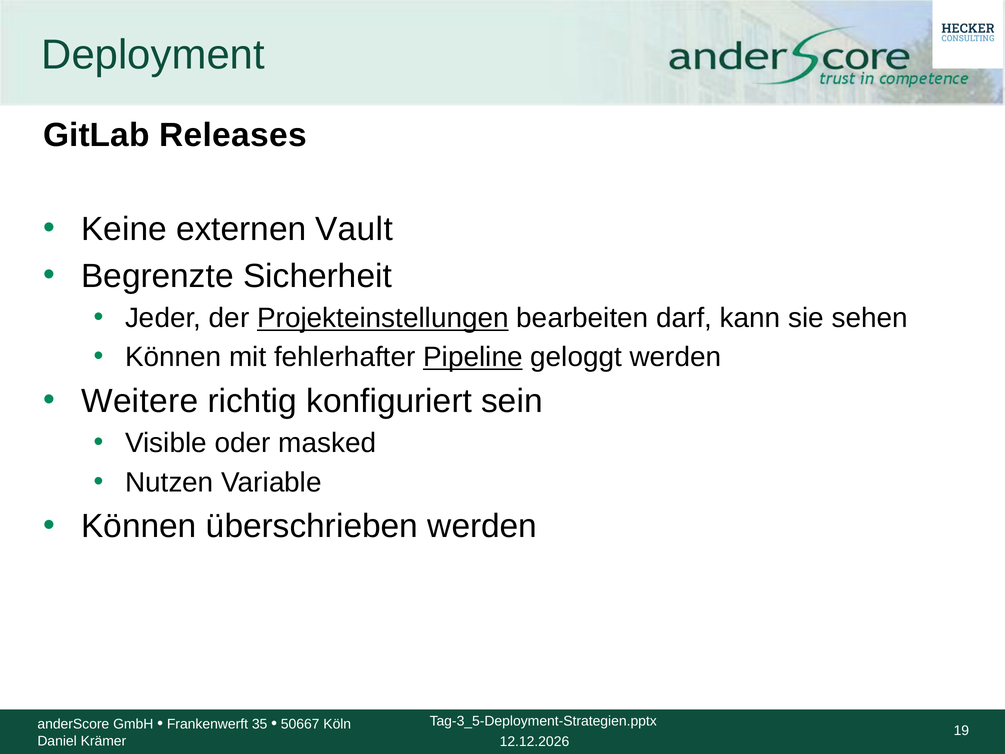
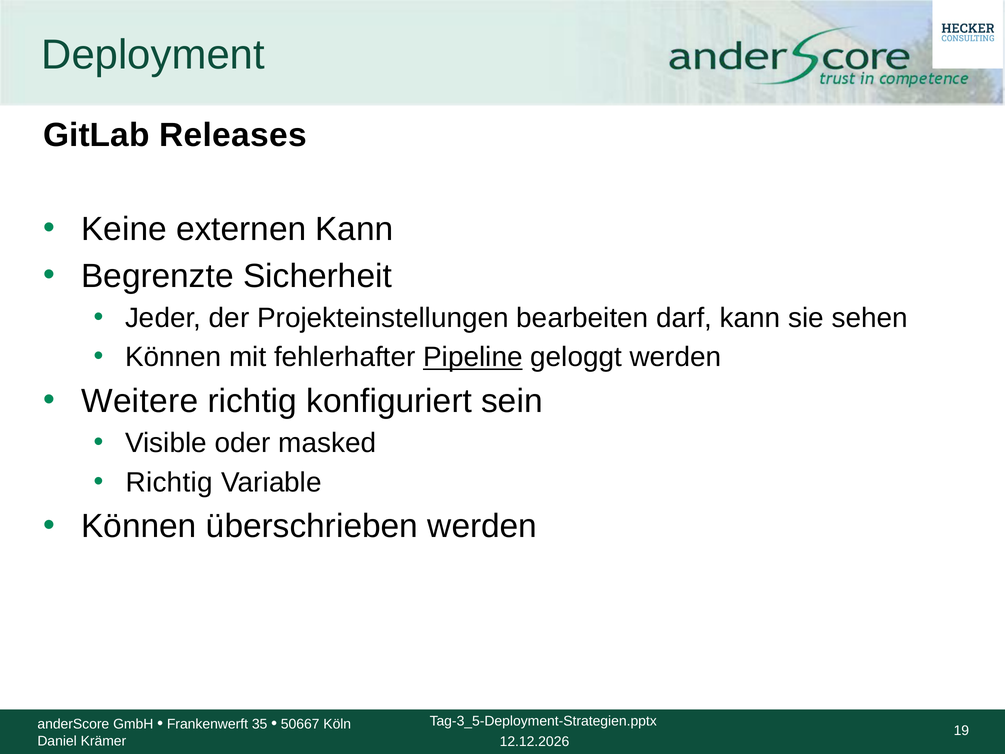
externen Vault: Vault -> Kann (354, 229)
Projekteinstellungen underline: present -> none (383, 318)
Nutzen: Nutzen -> Richtig (169, 482)
